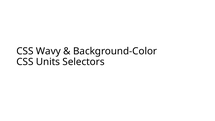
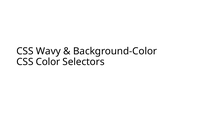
Units: Units -> Color (48, 62)
